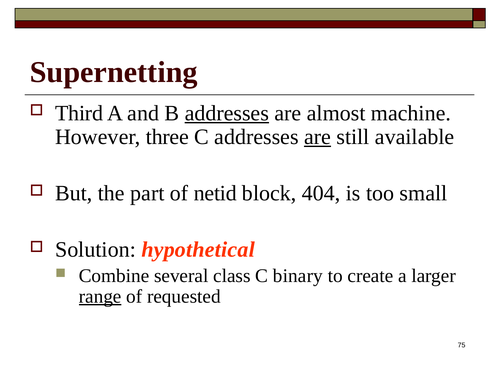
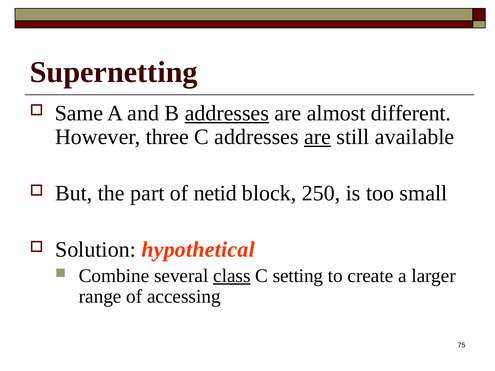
Third: Third -> Same (79, 113)
machine: machine -> different (411, 113)
404: 404 -> 250 (321, 193)
class underline: none -> present (232, 276)
binary: binary -> setting (298, 276)
range underline: present -> none (100, 297)
requested: requested -> accessing (184, 297)
